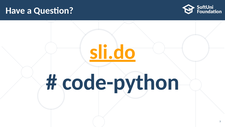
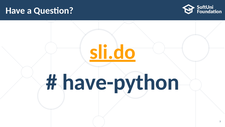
code-python: code-python -> have-python (121, 82)
